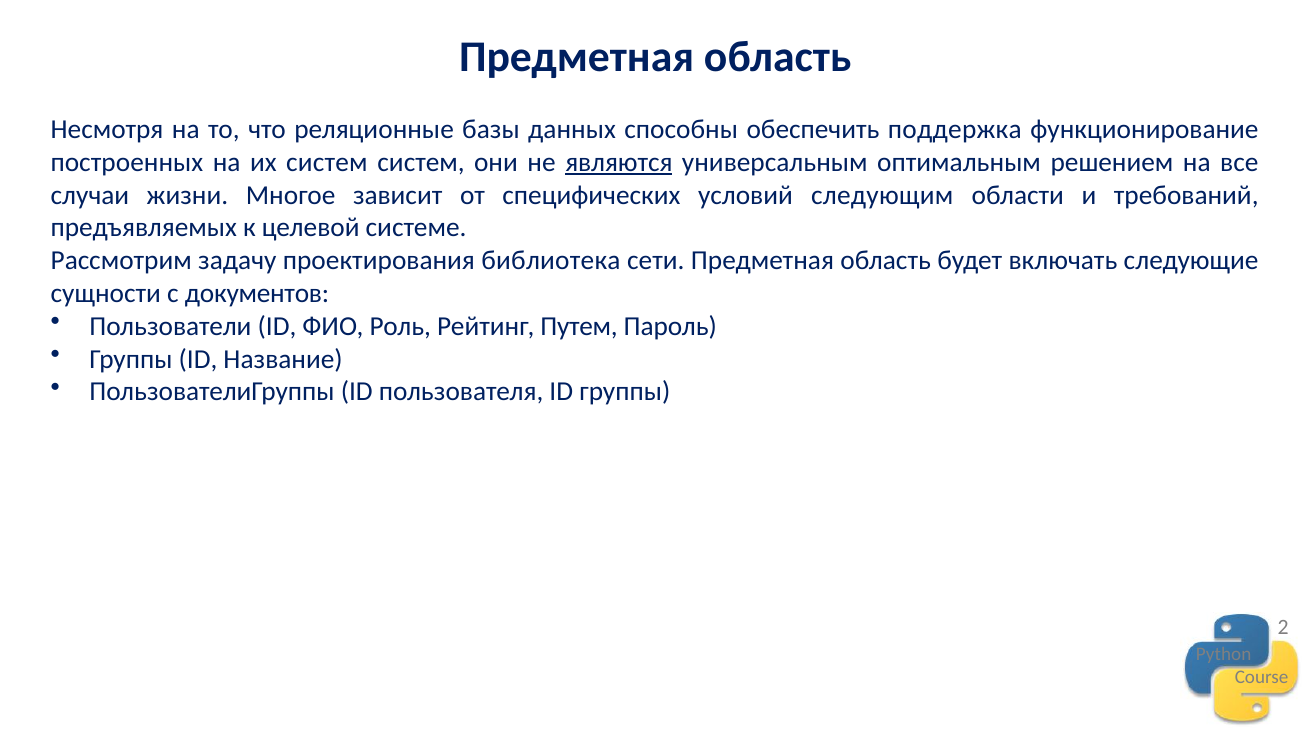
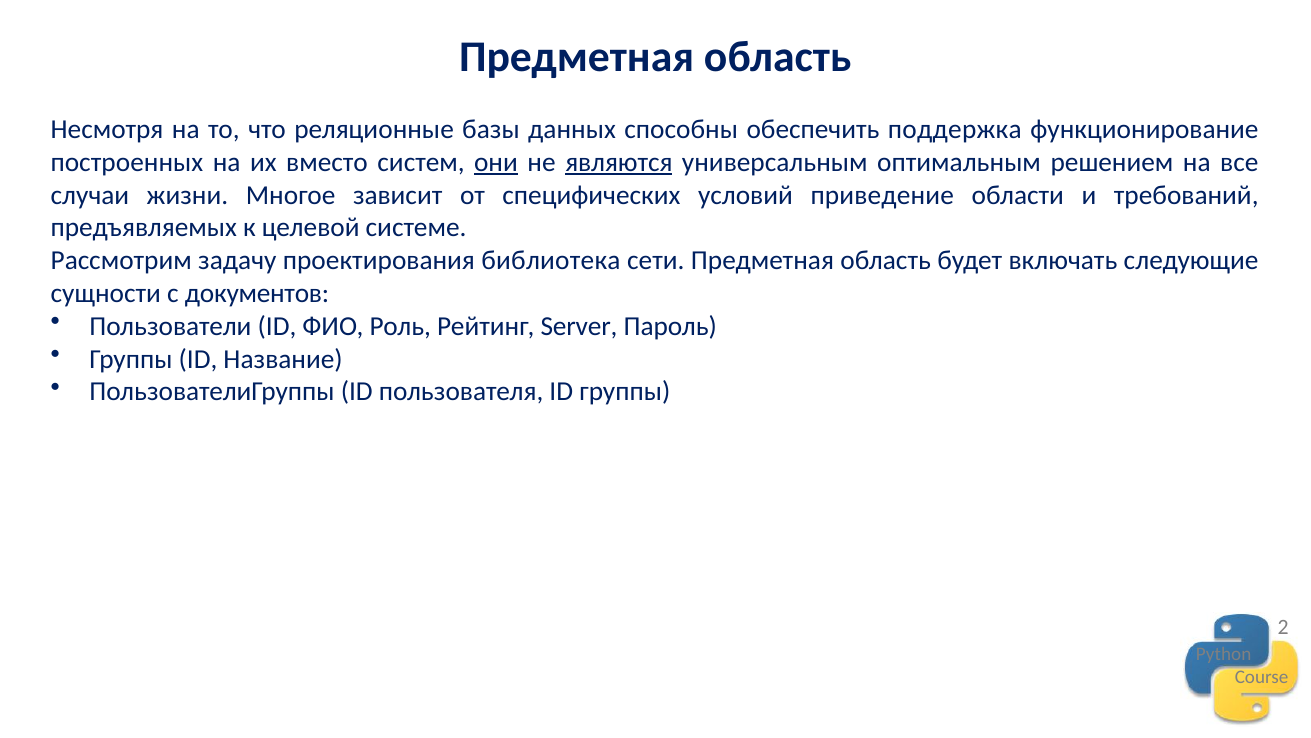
их систем: систем -> вместо (327, 162)
они underline: none -> present (496, 162)
следующим: следующим -> приведение (882, 195)
Путем: Путем -> Server (579, 326)
